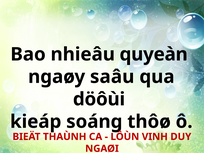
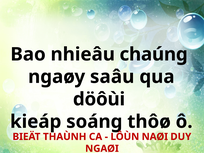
quyeàn: quyeàn -> chaúng (154, 54)
VINH: VINH -> NAØI (155, 137)
